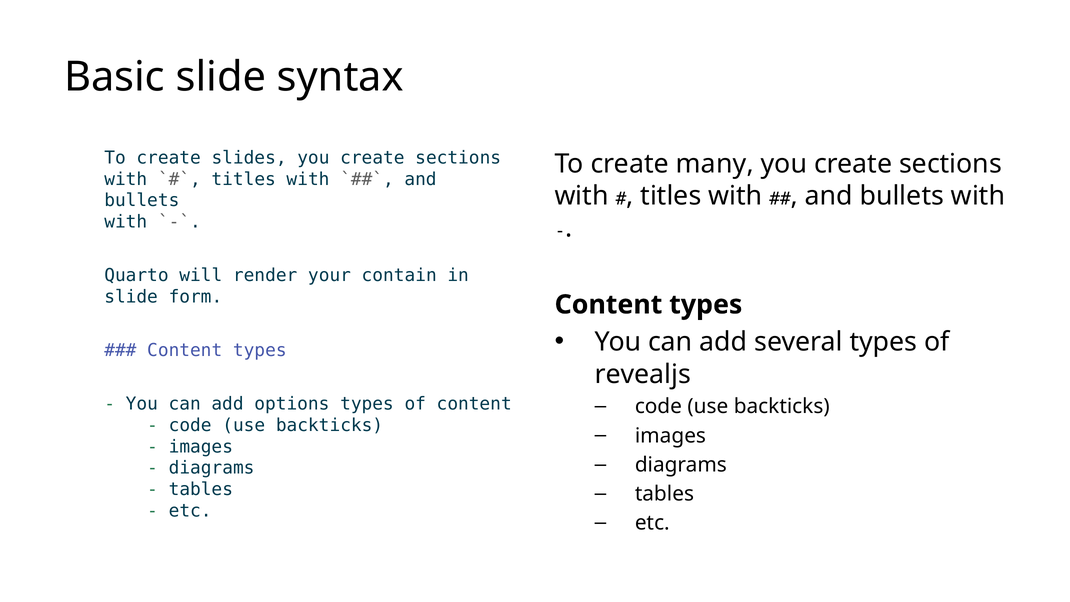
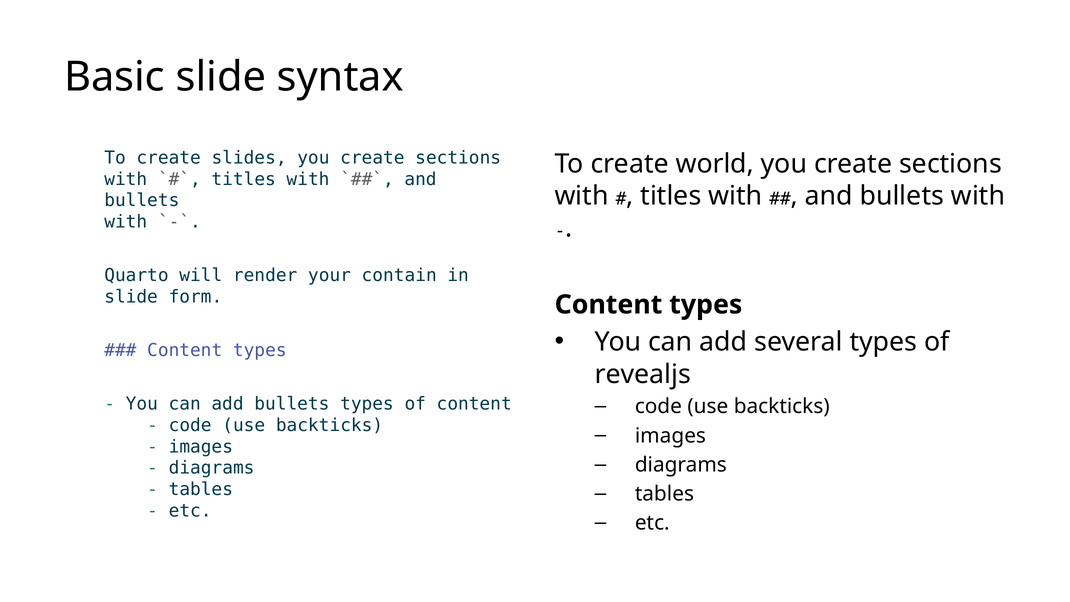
many: many -> world (715, 164)
add options: options -> bullets (292, 404)
